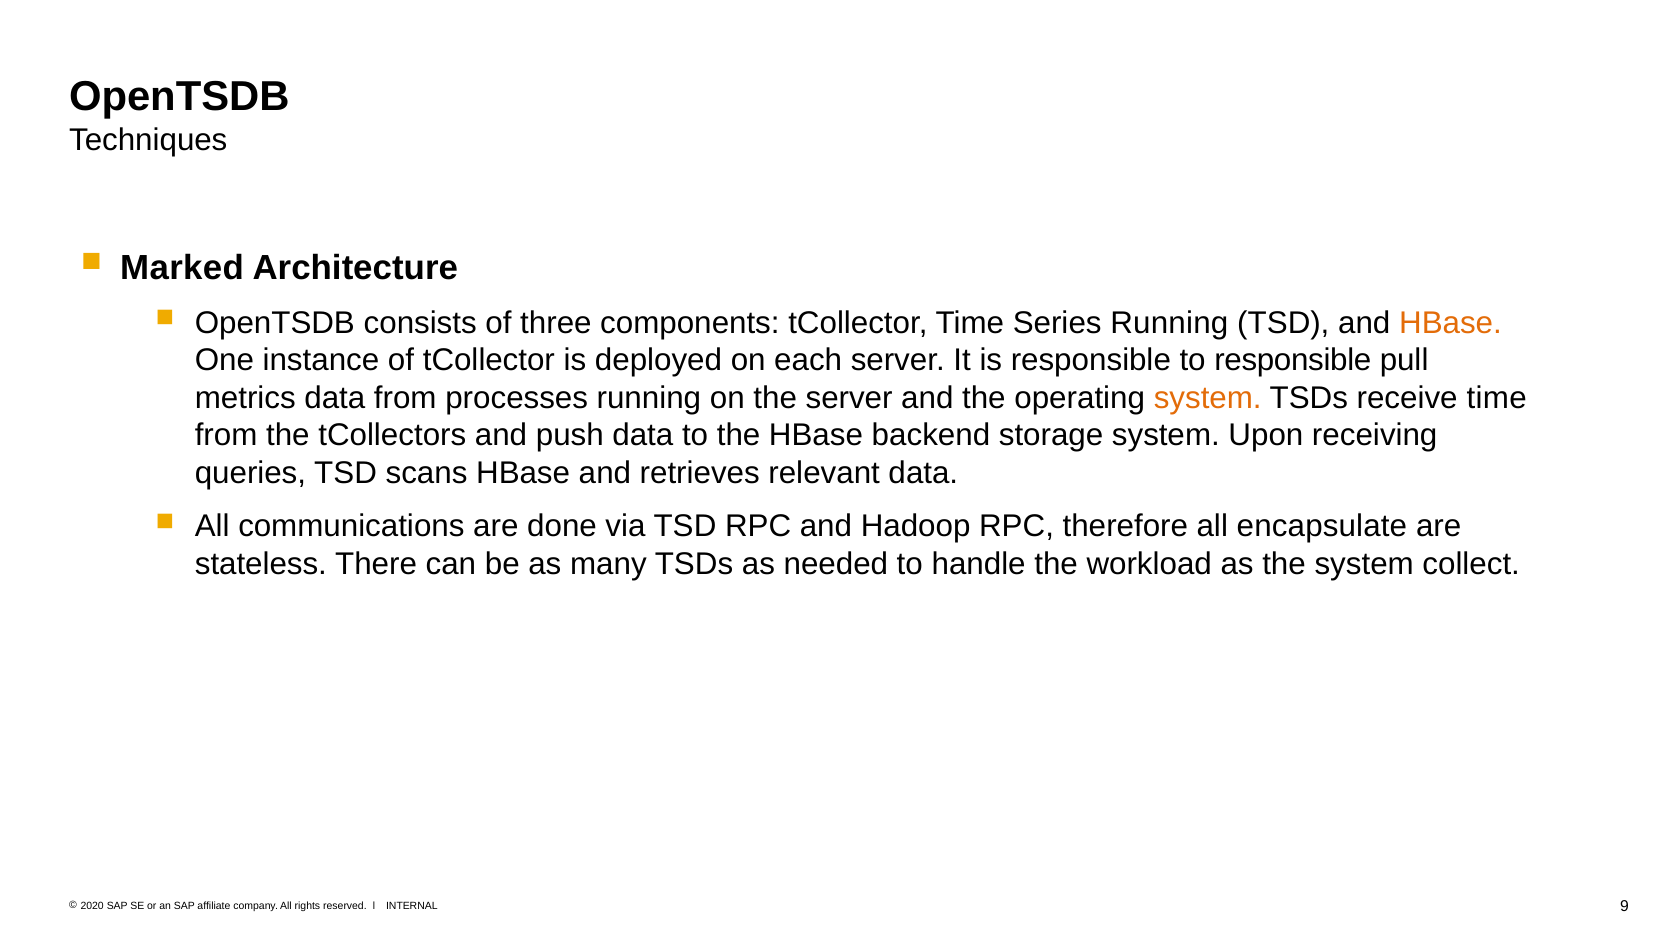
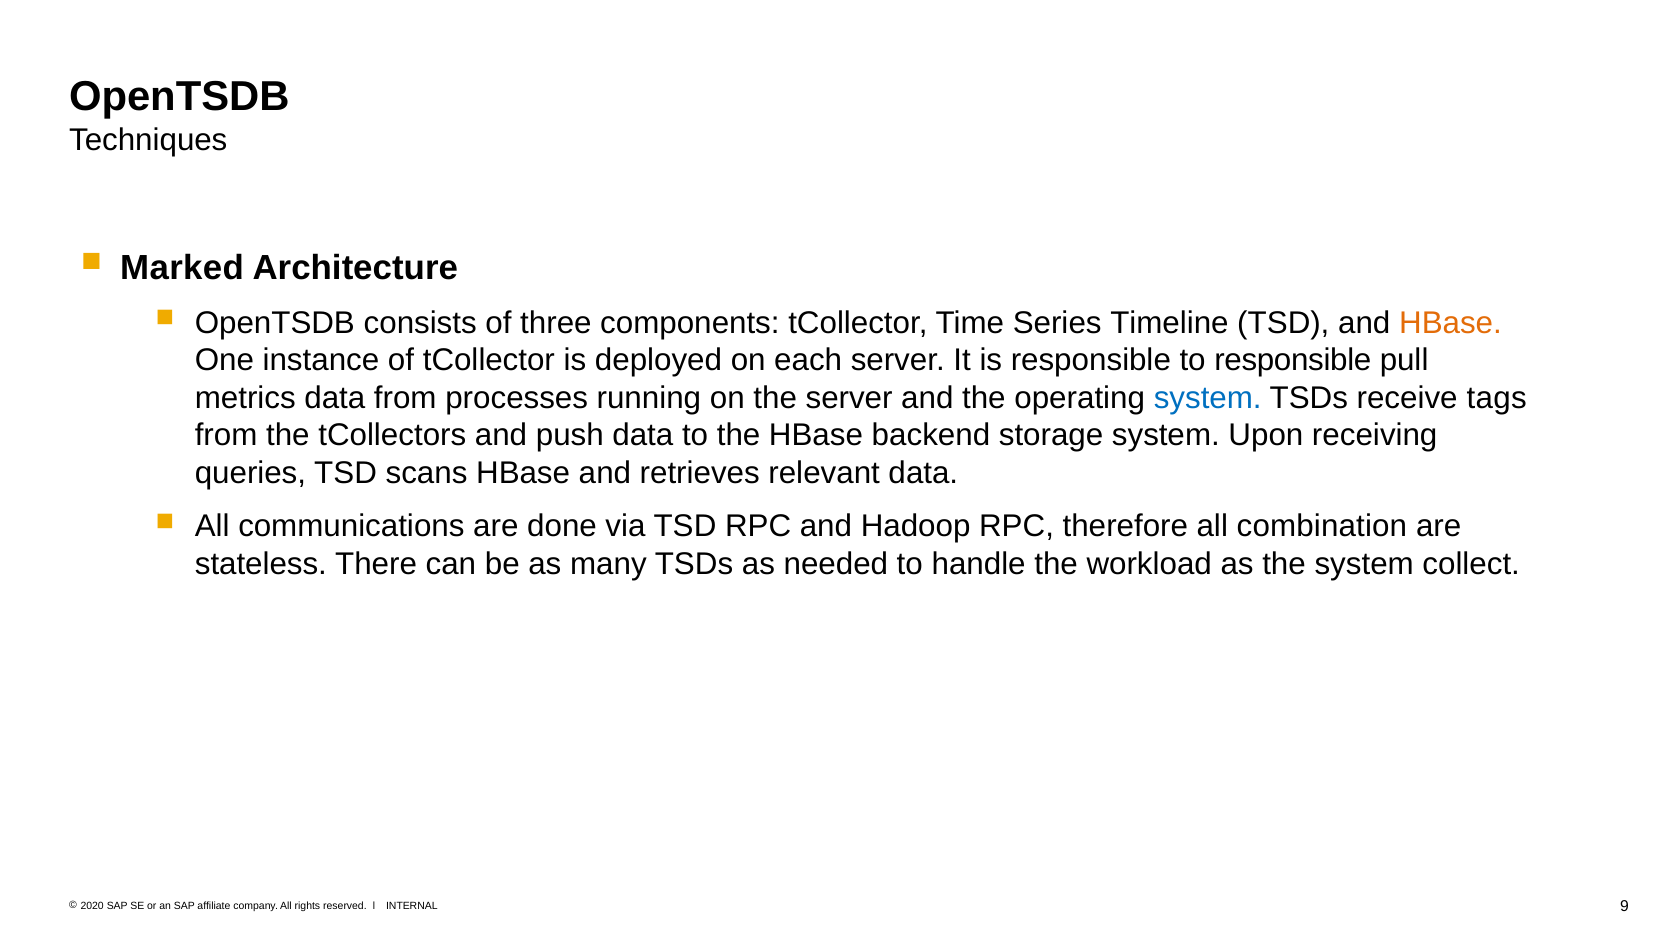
Series Running: Running -> Timeline (1169, 323)
system colour: orange -> blue (1208, 398)
receive time: time -> tags (1497, 398)
encapsulate: encapsulate -> combination (1322, 527)
